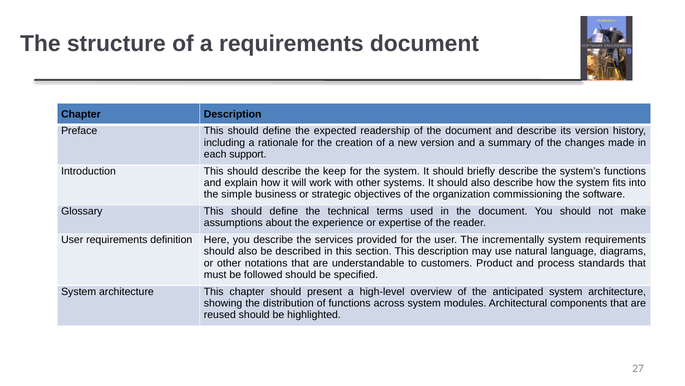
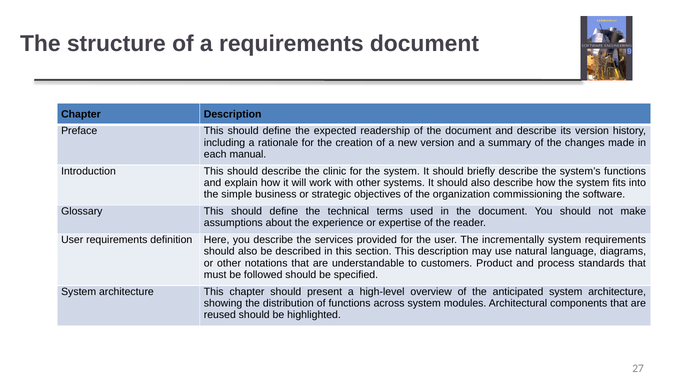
support: support -> manual (248, 154)
keep: keep -> clinic (335, 171)
